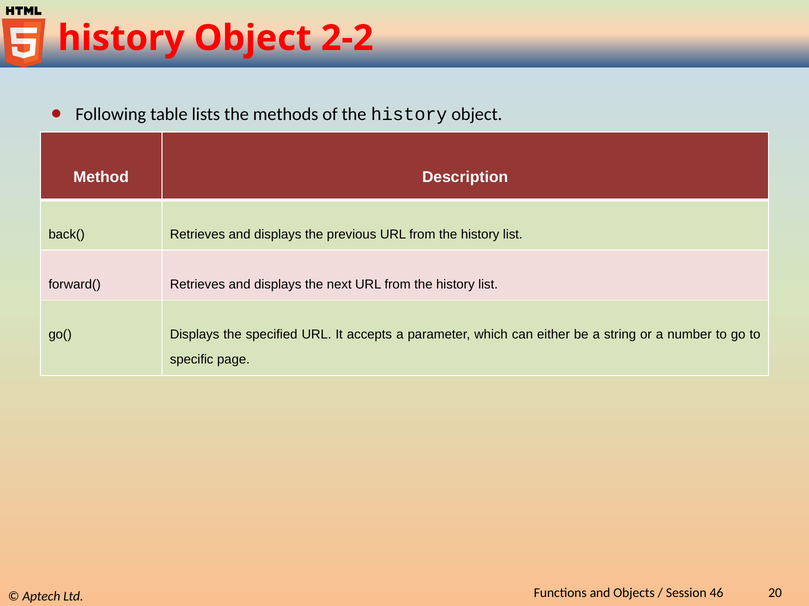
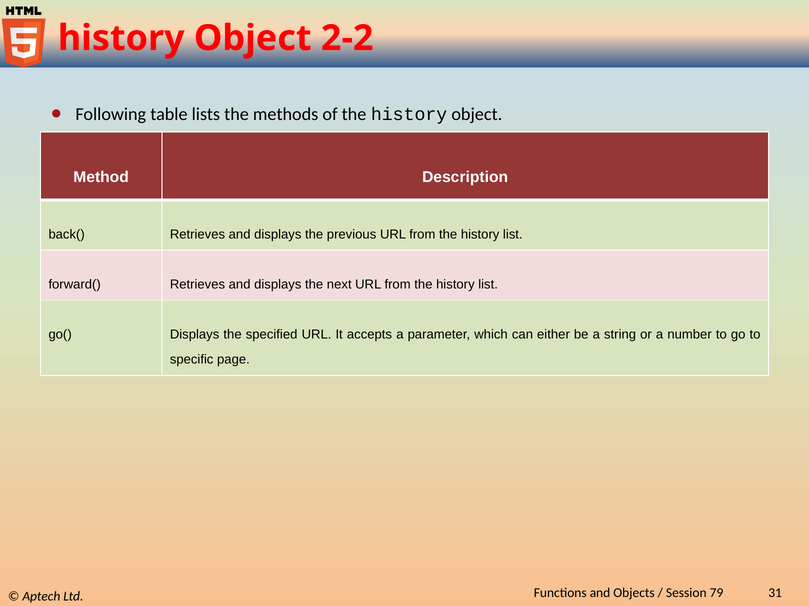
46: 46 -> 79 (717, 593)
20: 20 -> 31 (775, 593)
